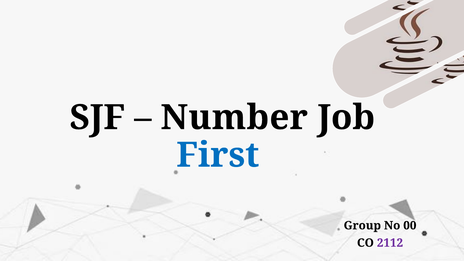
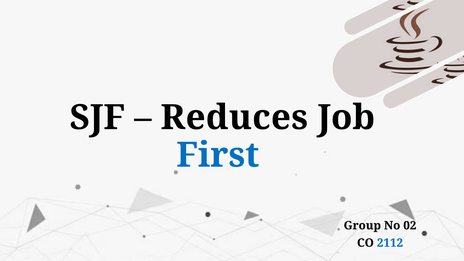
Number: Number -> Reduces (234, 118)
00: 00 -> 02 (410, 226)
2112 colour: purple -> blue (390, 243)
